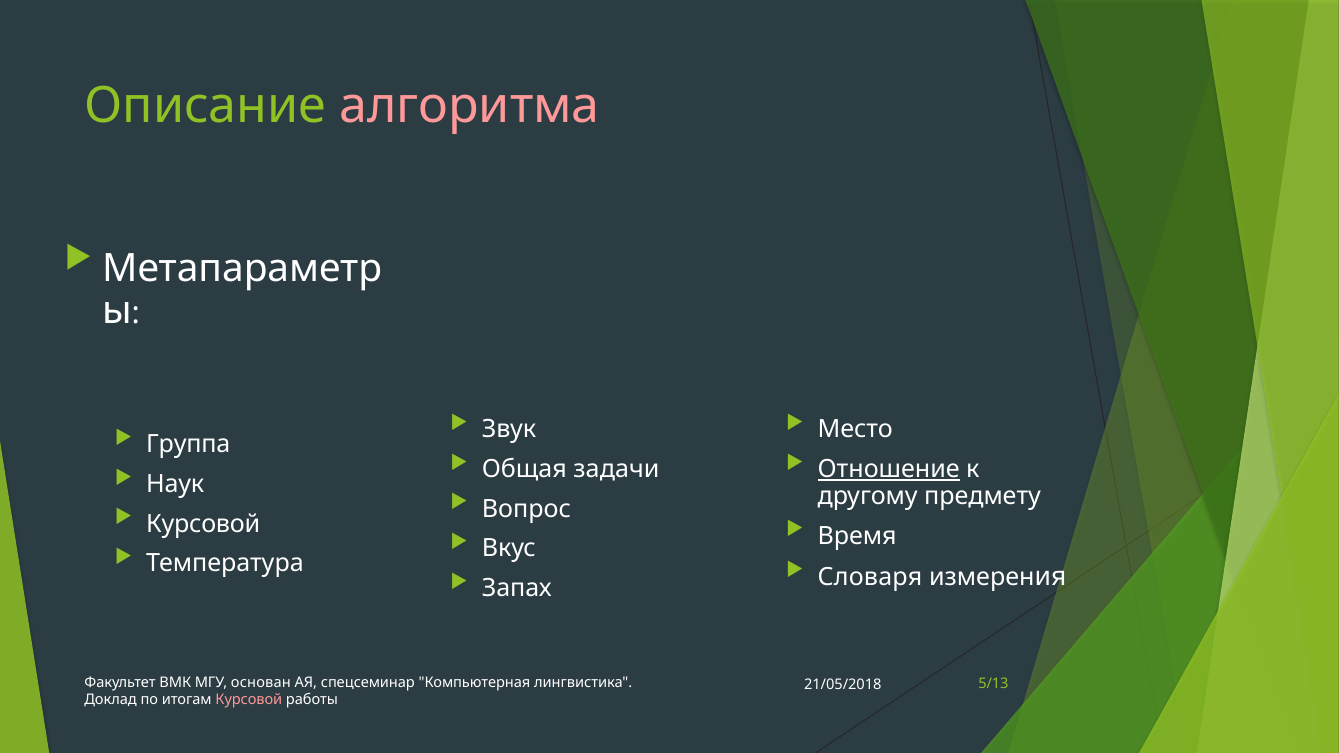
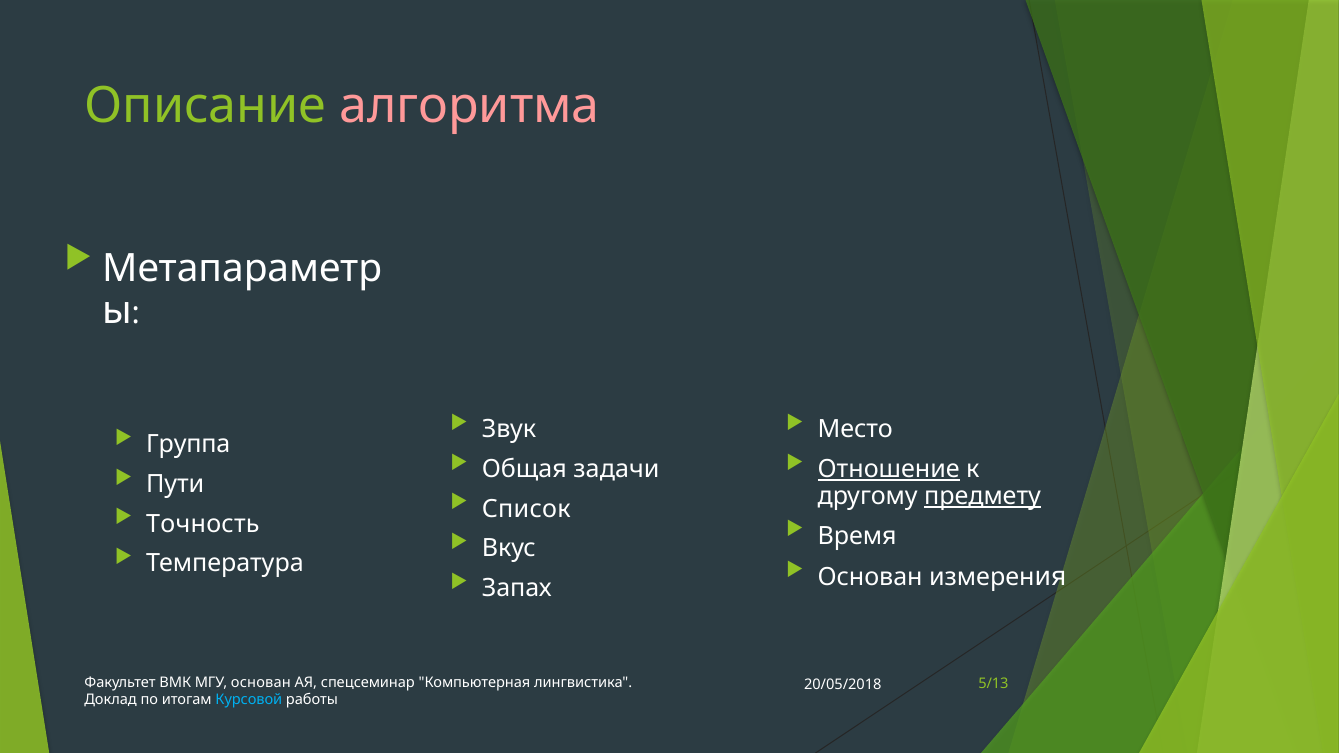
Наук: Наук -> Пути (175, 484)
предмету underline: none -> present (983, 497)
Вопрос: Вопрос -> Список (526, 509)
Курсовой: Курсовой -> Точность (203, 524)
Словаря: Словаря -> Основан (870, 577)
21/05/2018: 21/05/2018 -> 20/05/2018 (843, 685)
Курсовой colour: pink -> light blue (249, 700)
